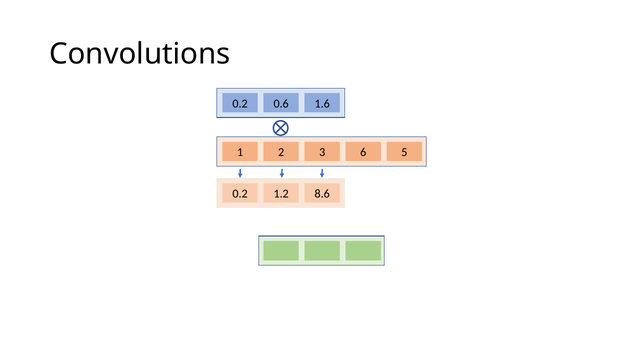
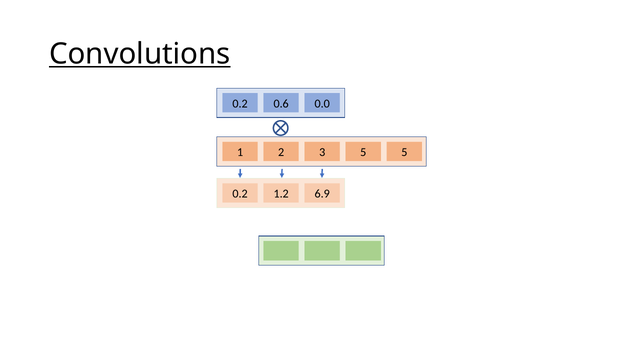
Convolutions underline: none -> present (140, 54)
1.6: 1.6 -> 0.0 (322, 103)
3 6: 6 -> 5 (363, 152)
8.6: 8.6 -> 6.9 (322, 194)
